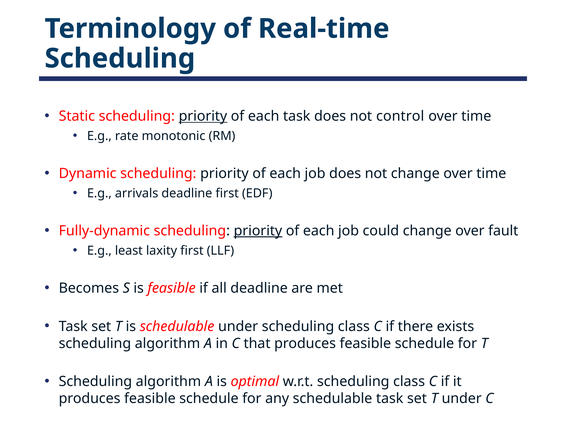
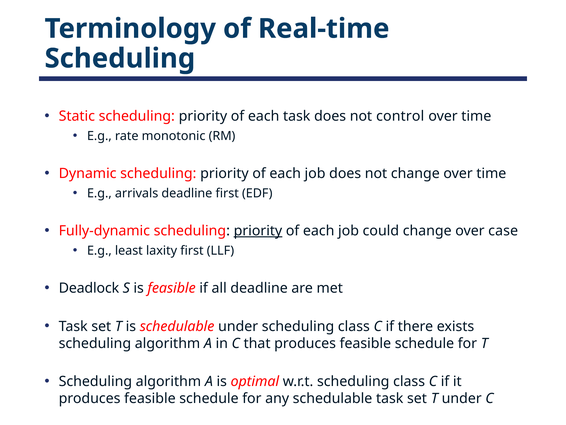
priority underline: present -> none (203, 116)
fault: fault -> case (503, 231)
Becomes: Becomes -> Deadlock (89, 288)
